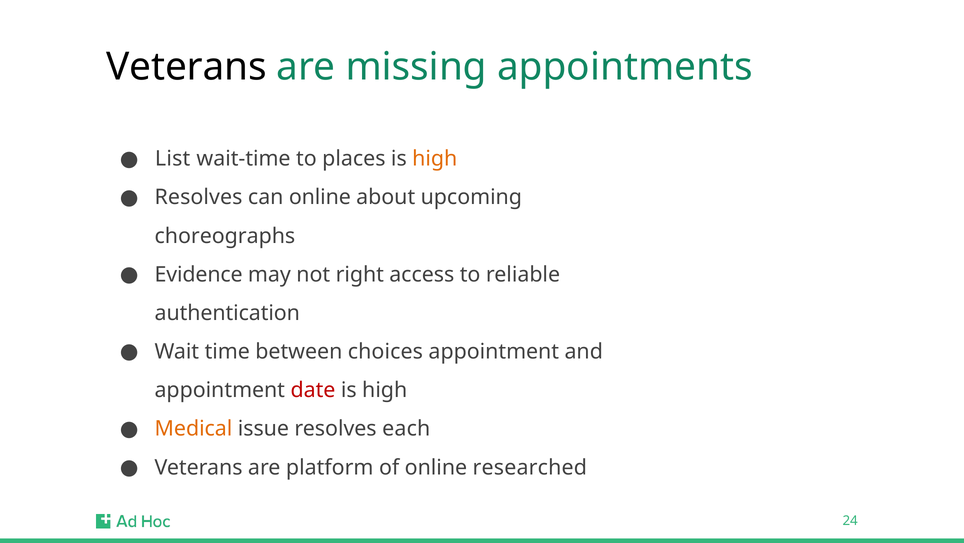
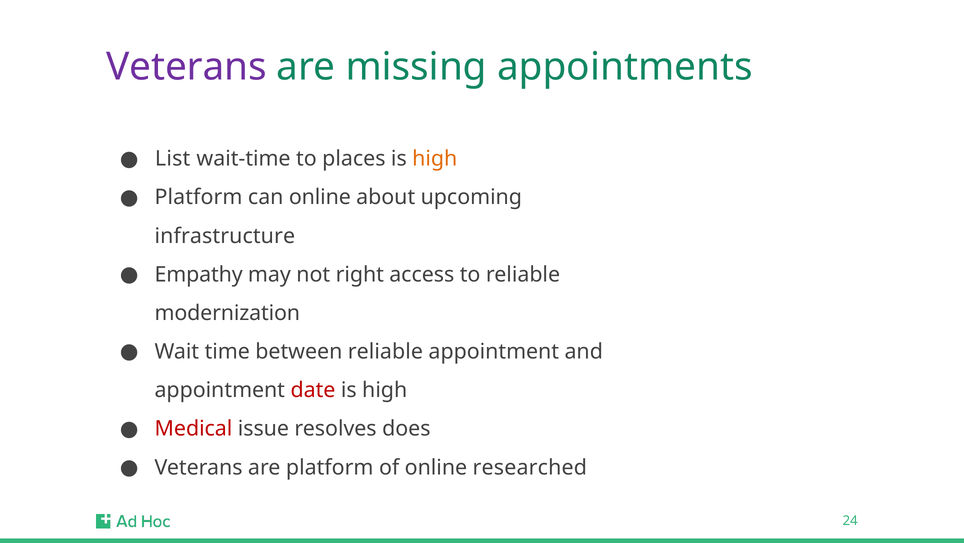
Veterans colour: black -> purple (187, 67)
Resolves: Resolves -> Platform (199, 197)
choreographs: choreographs -> infrastructure (225, 236)
Evidence: Evidence -> Empathy (199, 274)
authentication: authentication -> modernization (227, 313)
between choices: choices -> reliable (385, 351)
Medical colour: orange -> red (193, 428)
each: each -> does (406, 428)
